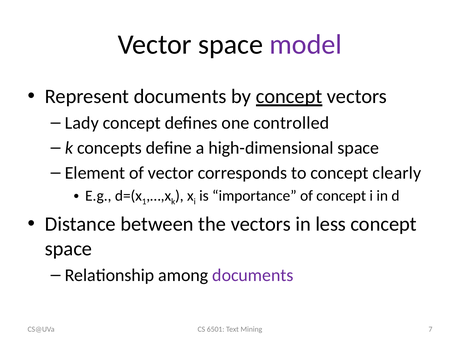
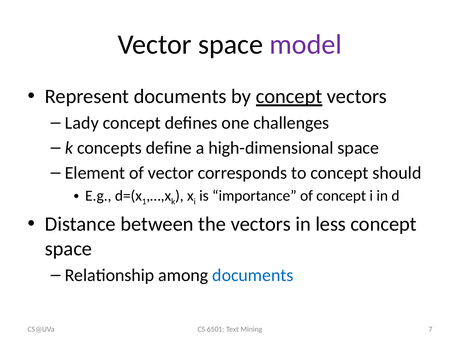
controlled: controlled -> challenges (291, 123)
clearly: clearly -> should (397, 173)
documents colour: purple -> blue (253, 275)
